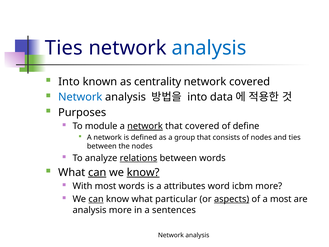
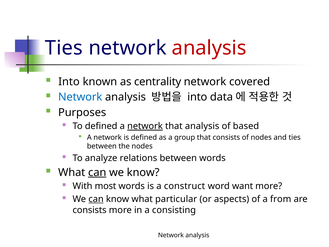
analysis colour: blue -> red (209, 48)
To module: module -> defined (101, 126)
that covered: covered -> analysis (202, 126)
define: define -> based (246, 126)
relations underline: present -> none (138, 158)
know underline: present -> none (143, 172)
attributes: attributes -> construct (185, 186)
icbm: icbm -> want (243, 186)
aspects underline: present -> none (232, 199)
a most: most -> from (281, 199)
analysis: analysis -> consists (90, 210)
sentences: sentences -> consisting (174, 210)
